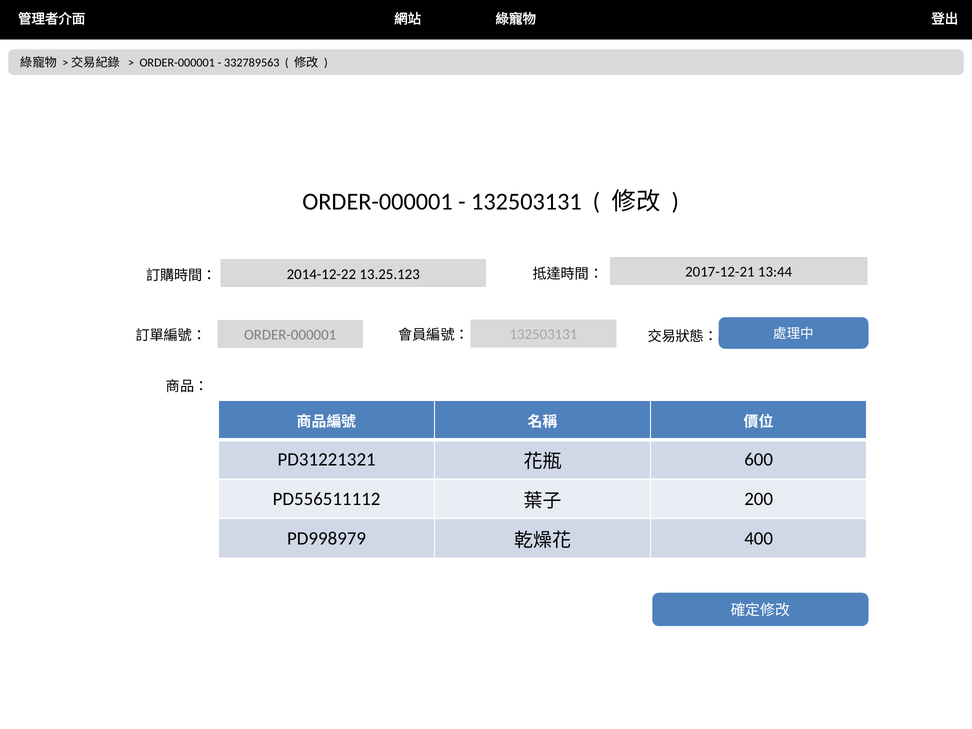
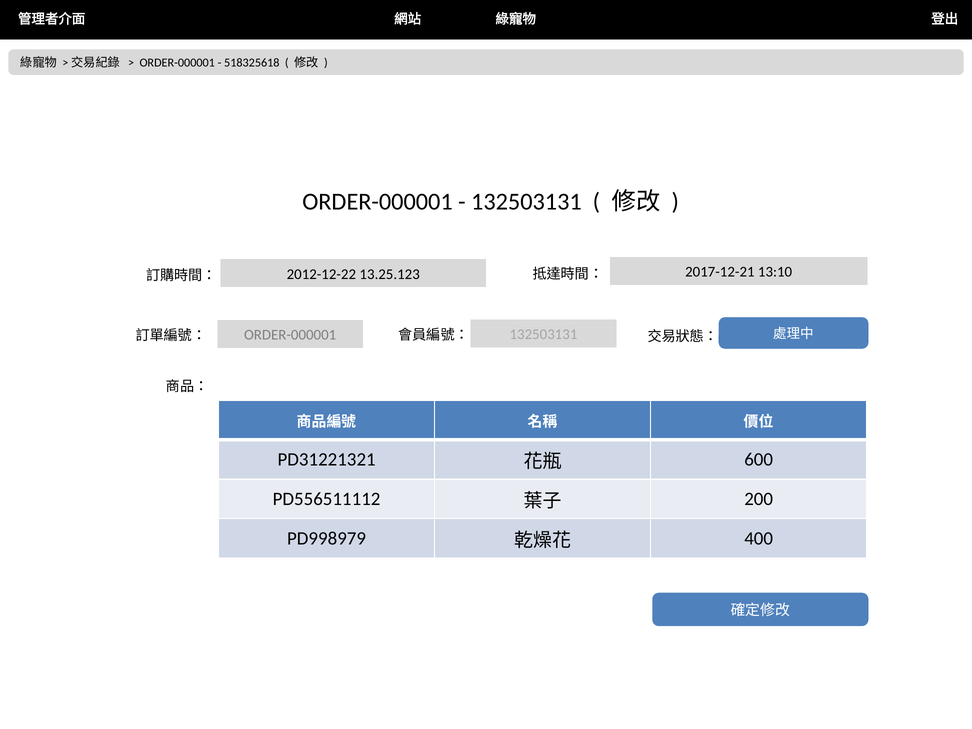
332789563: 332789563 -> 518325618 (252, 63)
2014-12-22: 2014-12-22 -> 2012-12-22 (321, 274)
13:44: 13:44 -> 13:10 (775, 272)
